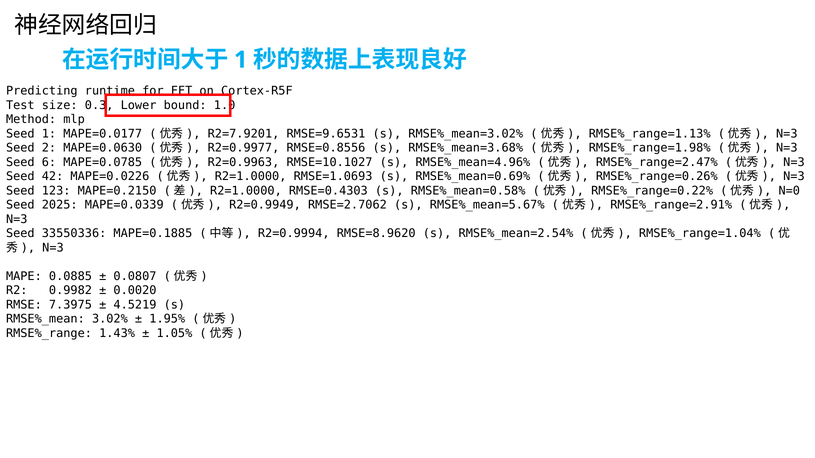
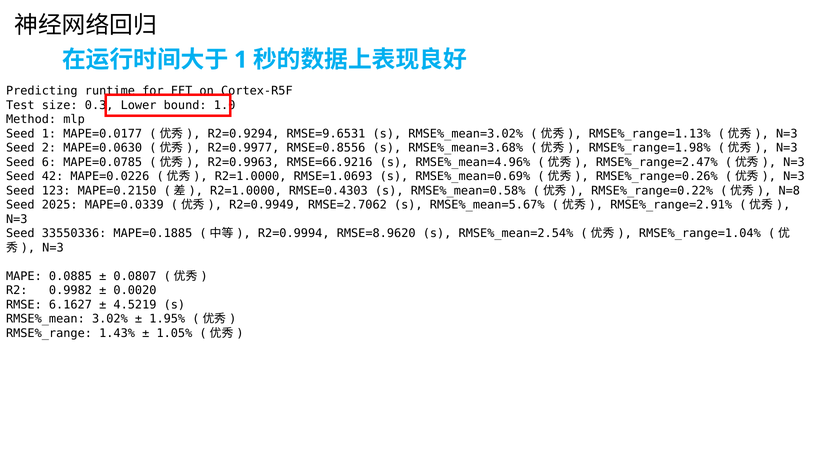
R2=7.9201: R2=7.9201 -> R2=0.9294 (244, 134)
RMSE=10.1027: RMSE=10.1027 -> RMSE=66.9216 (330, 162)
N=0: N=0 -> N=8 (789, 191)
7.3975: 7.3975 -> 6.1627 (70, 305)
